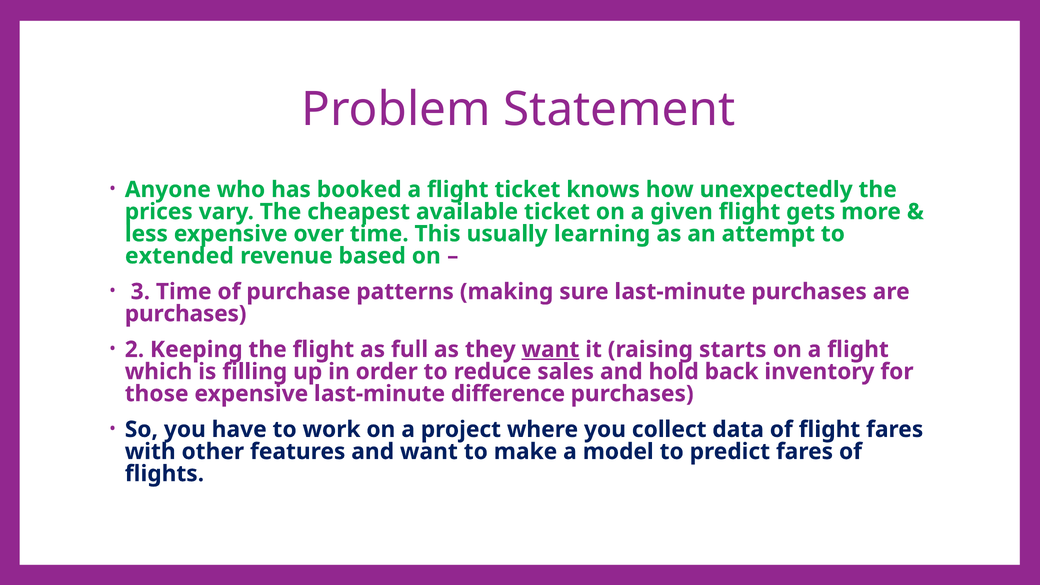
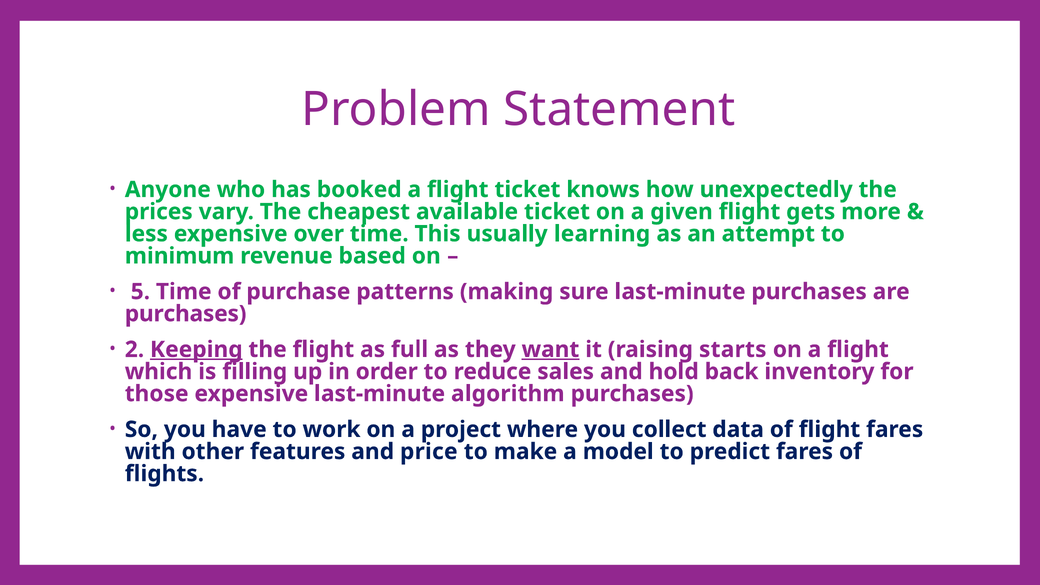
extended: extended -> minimum (180, 256)
3: 3 -> 5 (140, 292)
Keeping underline: none -> present (196, 350)
difference: difference -> algorithm (508, 394)
and want: want -> price (429, 452)
